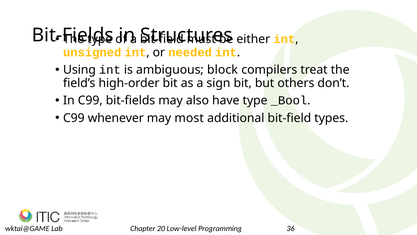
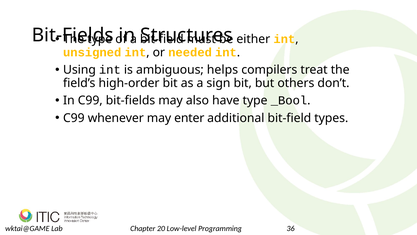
block: block -> helps (222, 70)
most: most -> enter (189, 118)
